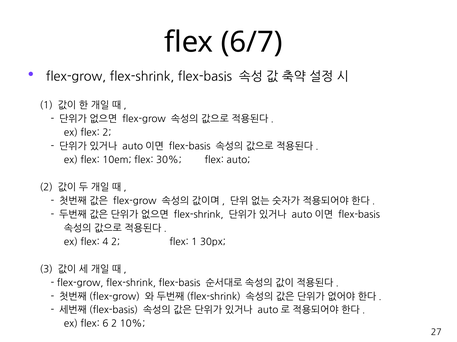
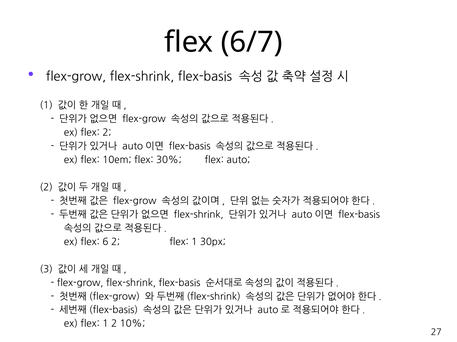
4: 4 -> 6 (105, 242)
ex flex 6: 6 -> 1 (105, 325)
